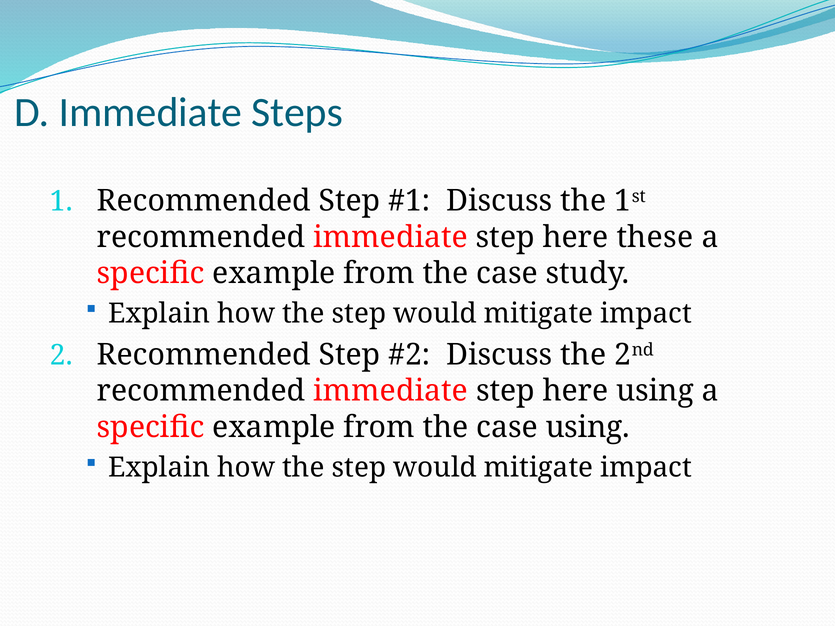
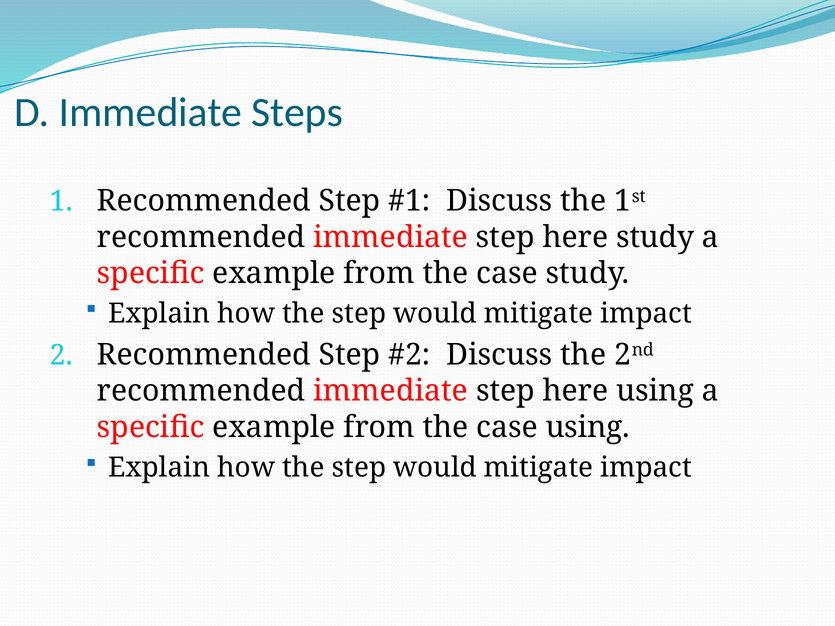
here these: these -> study (655, 237)
